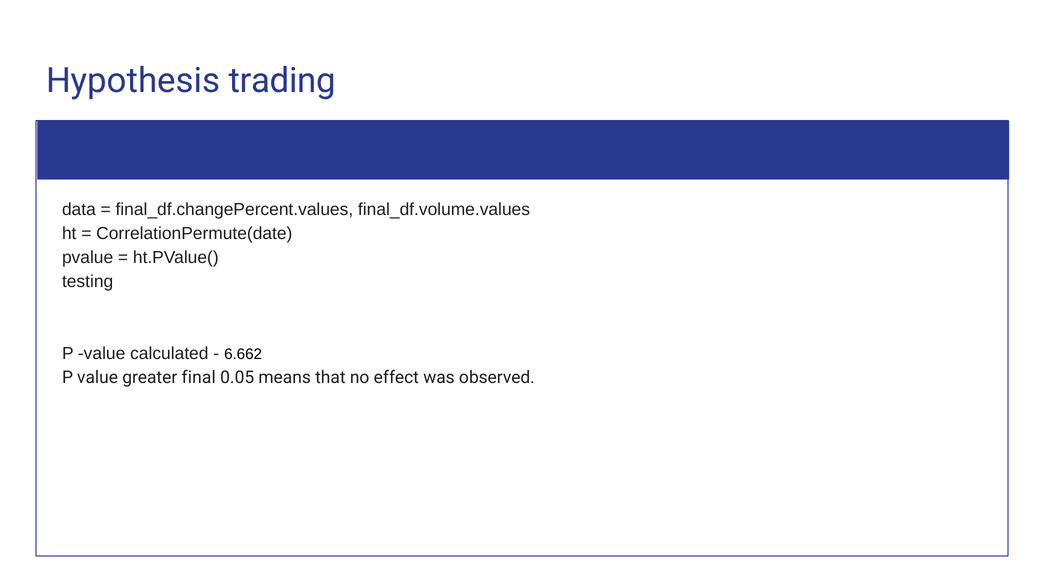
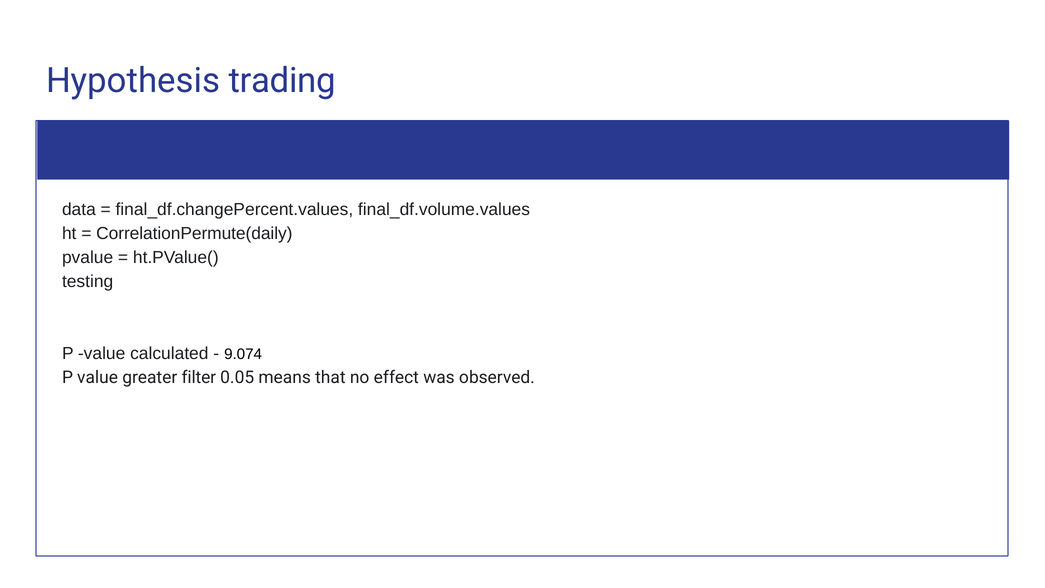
CorrelationPermute(date: CorrelationPermute(date -> CorrelationPermute(daily (194, 233)
6.662: 6.662 -> 9.074 (243, 354)
final: final -> filter (199, 377)
